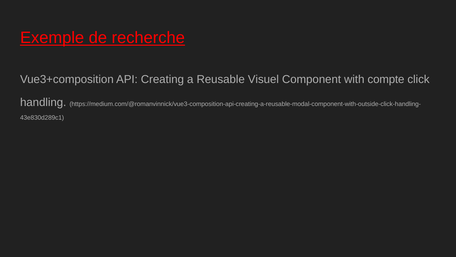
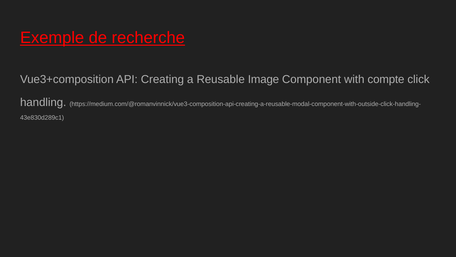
Visuel: Visuel -> Image (263, 79)
